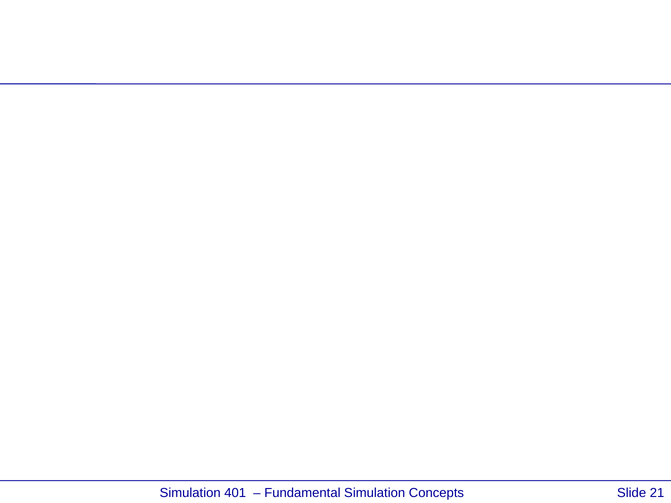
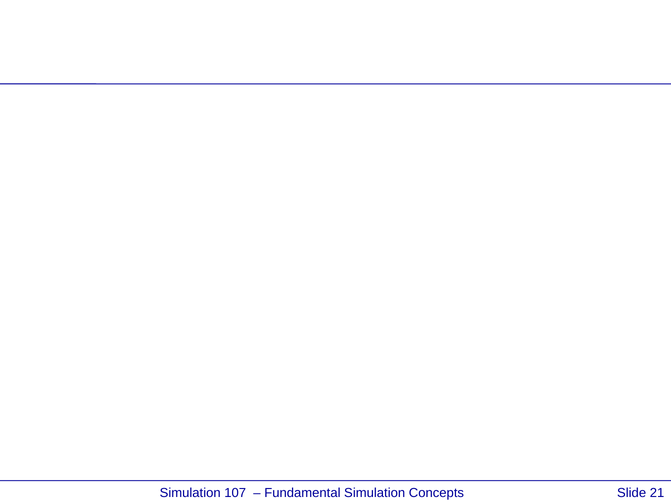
401: 401 -> 107 (235, 493)
